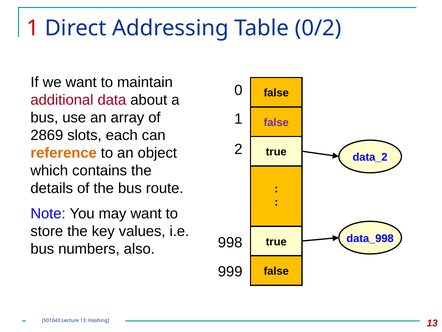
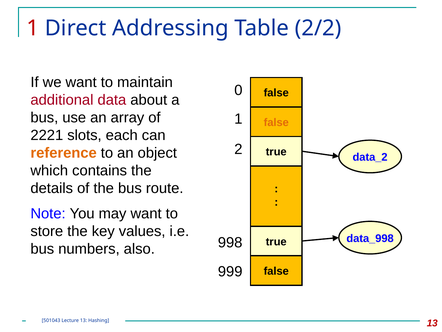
0/2: 0/2 -> 2/2 (318, 28)
false colour: purple -> orange (276, 122)
2869: 2869 -> 2221 (47, 135)
